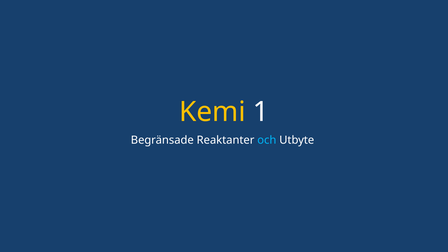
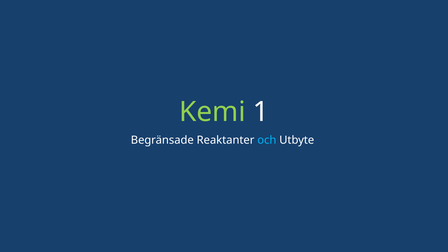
Kemi colour: yellow -> light green (212, 112)
